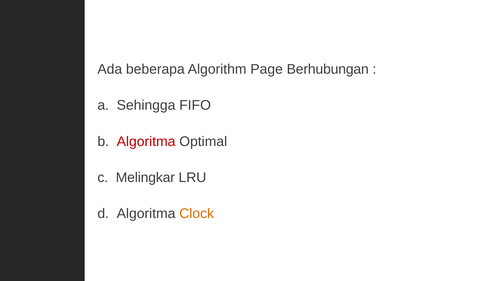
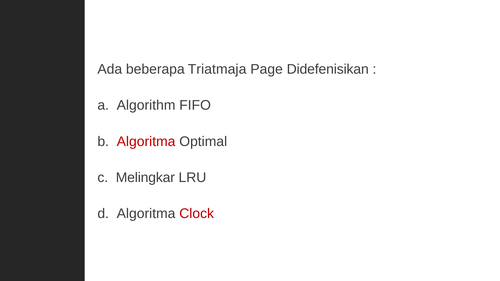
Algorithm: Algorithm -> Triatmaja (217, 69)
Berhubungan: Berhubungan -> Didefenisikan (328, 69)
Sehingga: Sehingga -> Algorithm (146, 105)
Clock colour: orange -> red (197, 214)
